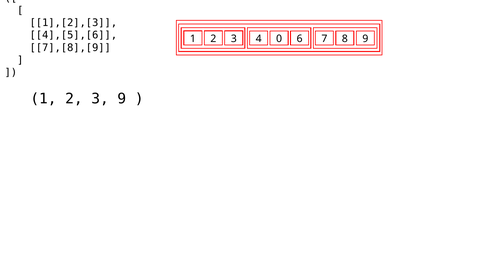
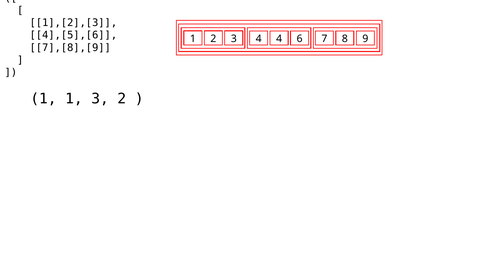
4 0: 0 -> 4 (279, 39)
2: 2 -> 1 (74, 99)
3 9: 9 -> 2 (122, 99)
